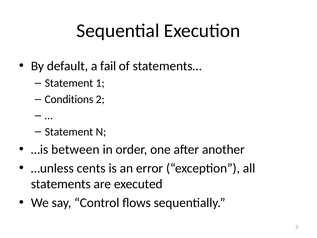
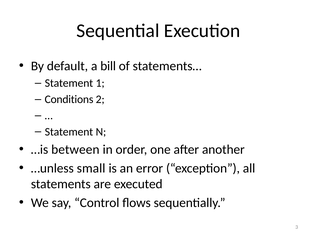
fail: fail -> bill (108, 66)
cents: cents -> small (91, 168)
